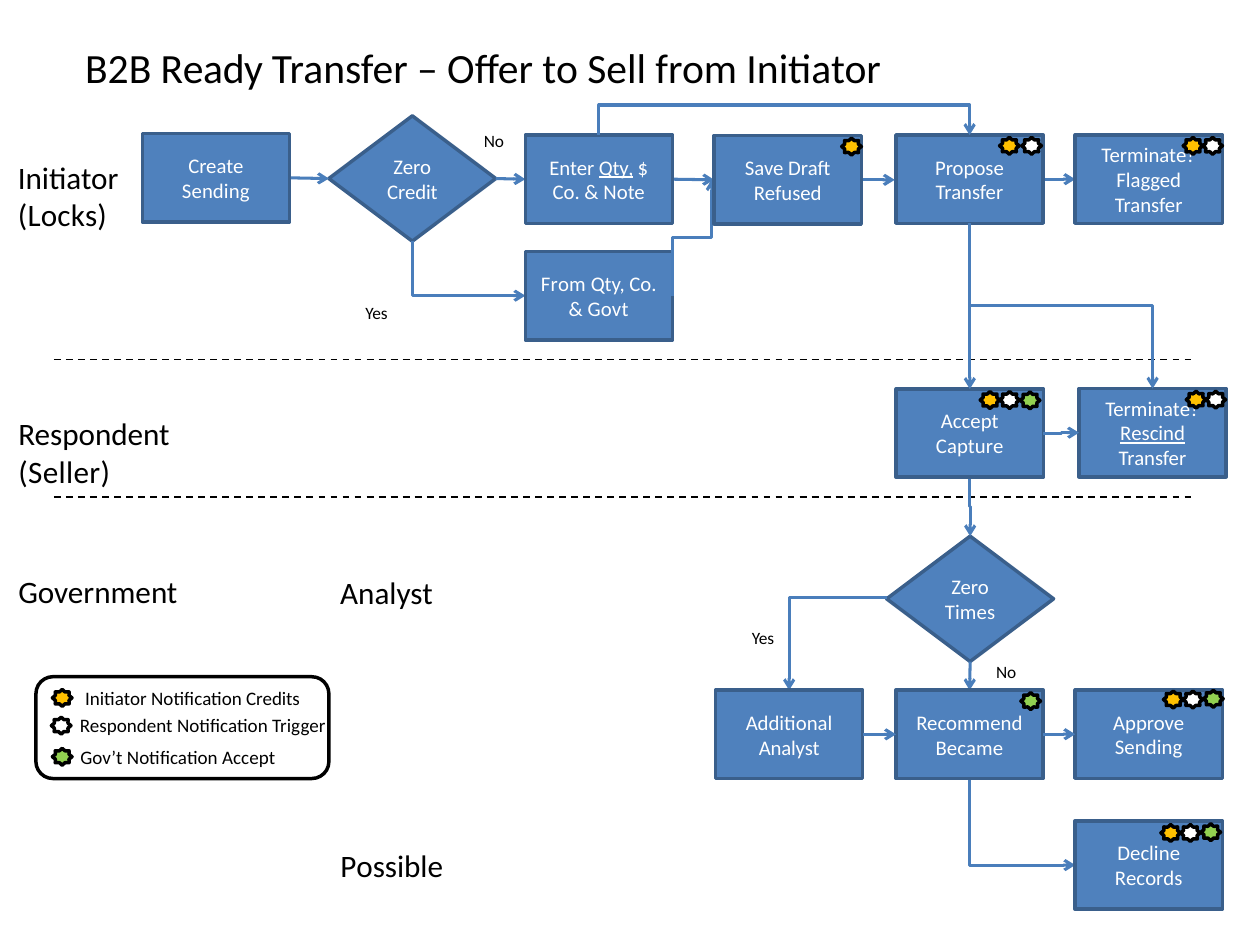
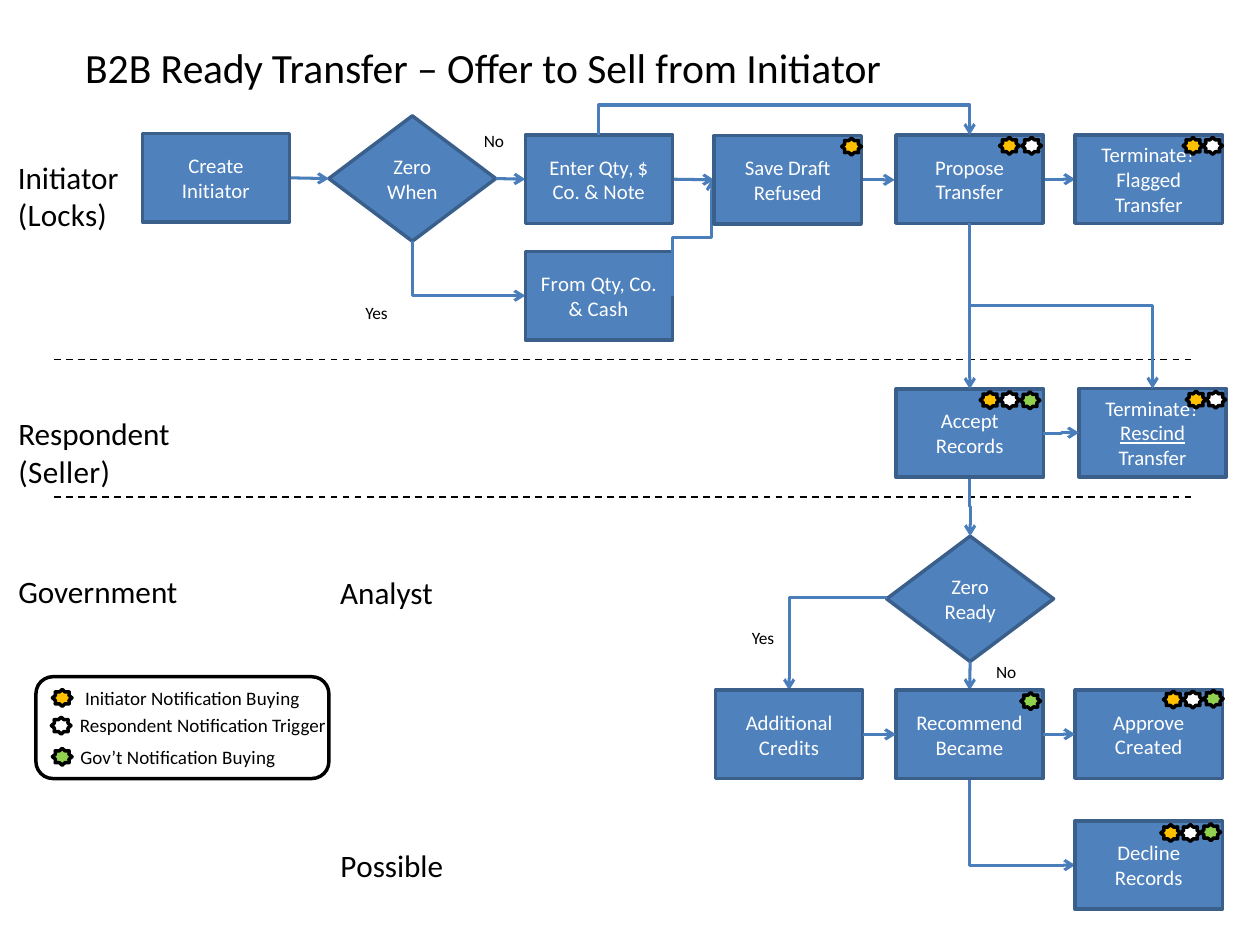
Qty underline: present -> none (616, 168)
Sending: Sending -> Initiator (216, 192)
Credit: Credit -> When (412, 192)
Govt: Govt -> Cash (608, 310)
Capture: Capture -> Records (970, 447)
Times: Times -> Ready (970, 613)
Initiator Notification Credits: Credits -> Buying (273, 699)
Sending: Sending -> Created (1149, 748)
Analyst: Analyst -> Credits (789, 748)
Gov’t Notification Accept: Accept -> Buying (249, 758)
